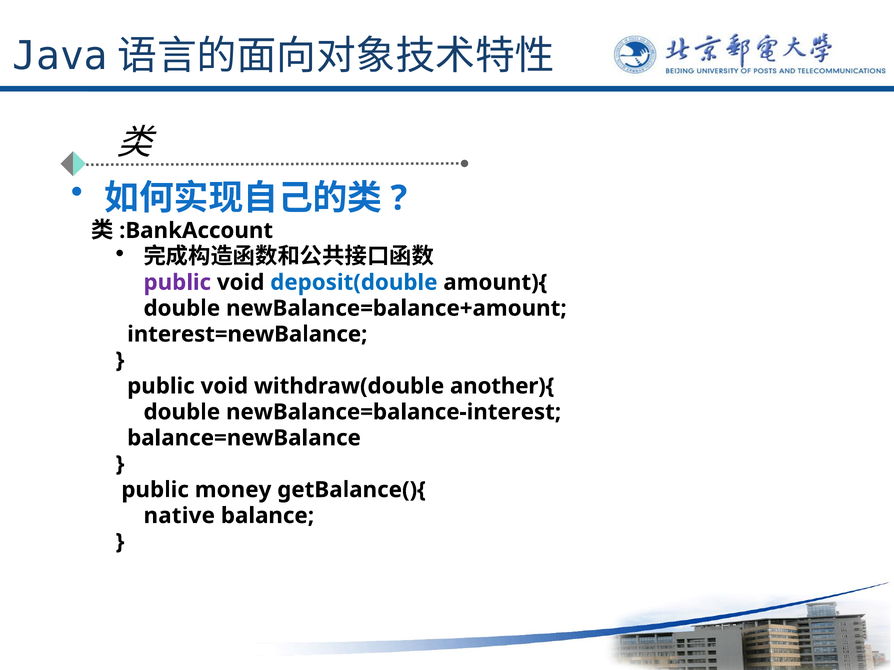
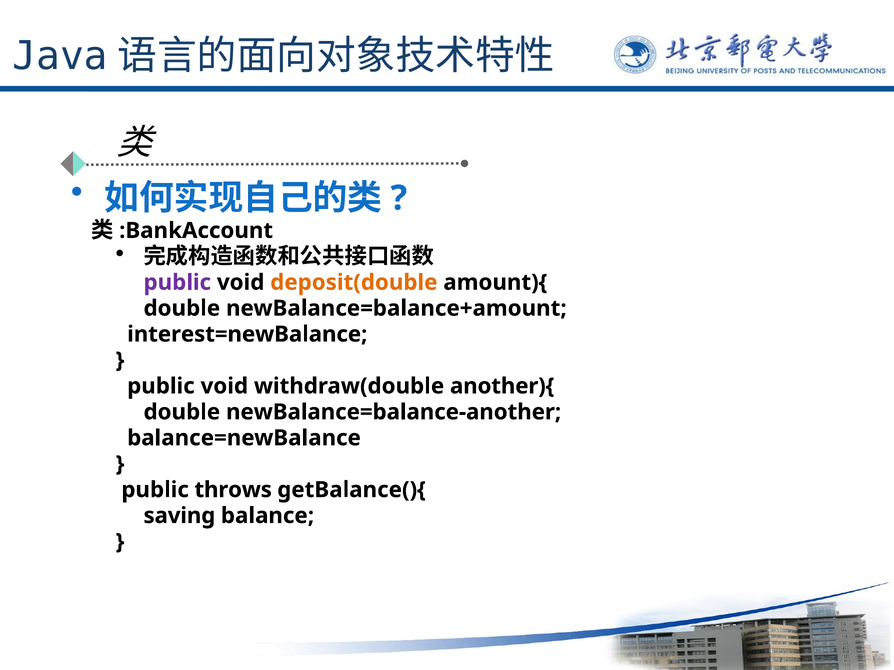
deposit(double colour: blue -> orange (354, 283)
newBalance=balance-interest: newBalance=balance-interest -> newBalance=balance-another (394, 412)
money: money -> throws (233, 490)
native: native -> saving (179, 516)
